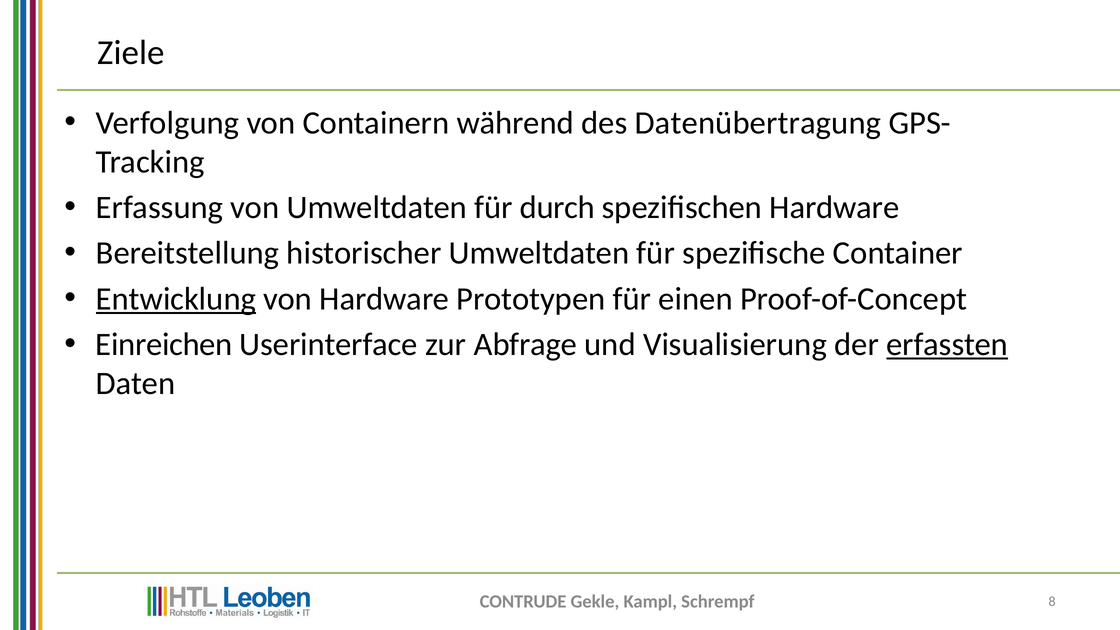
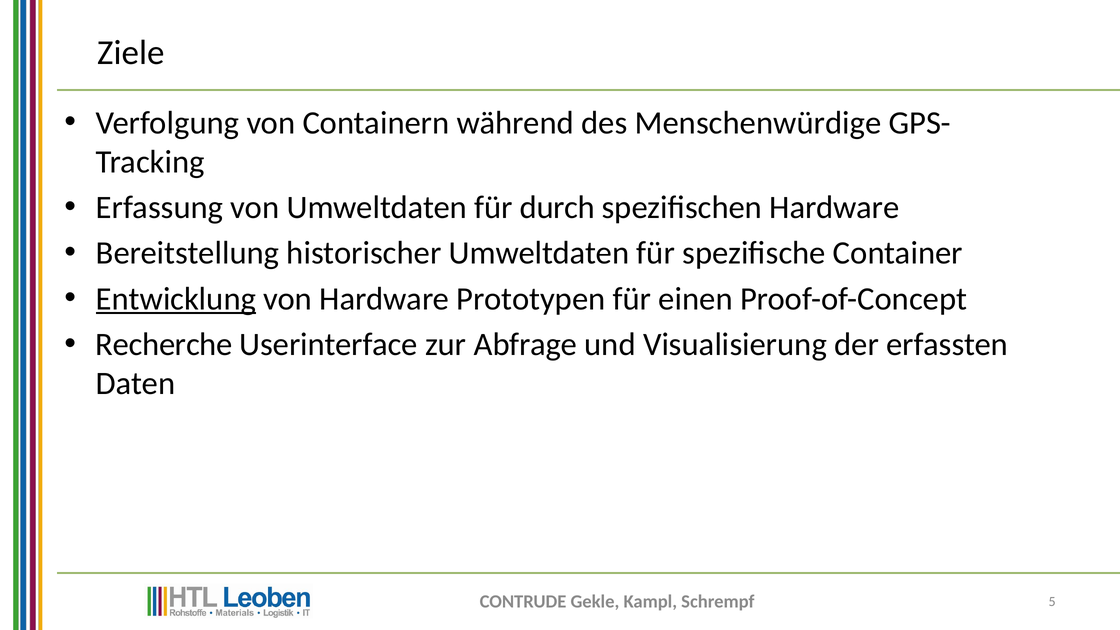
Datenübertragung: Datenübertragung -> Menschenwürdige (758, 123)
Einreichen: Einreichen -> Recherche (164, 345)
erfassten underline: present -> none (947, 345)
8: 8 -> 5 (1052, 602)
